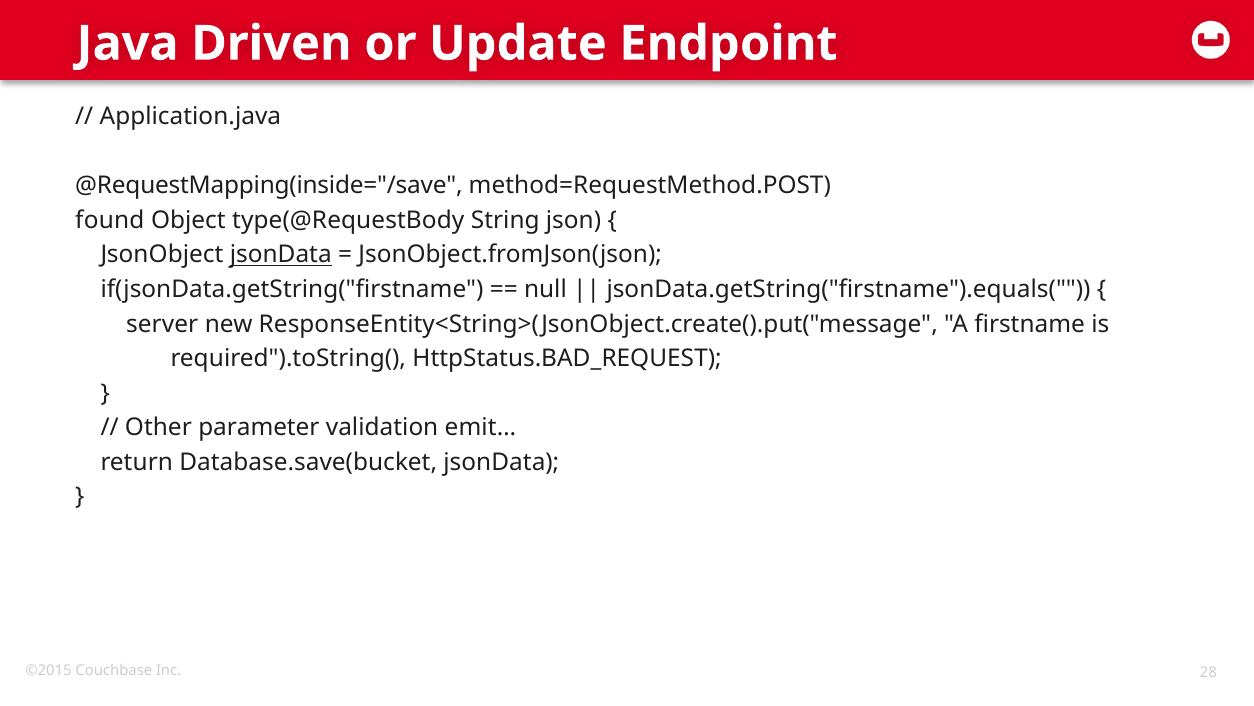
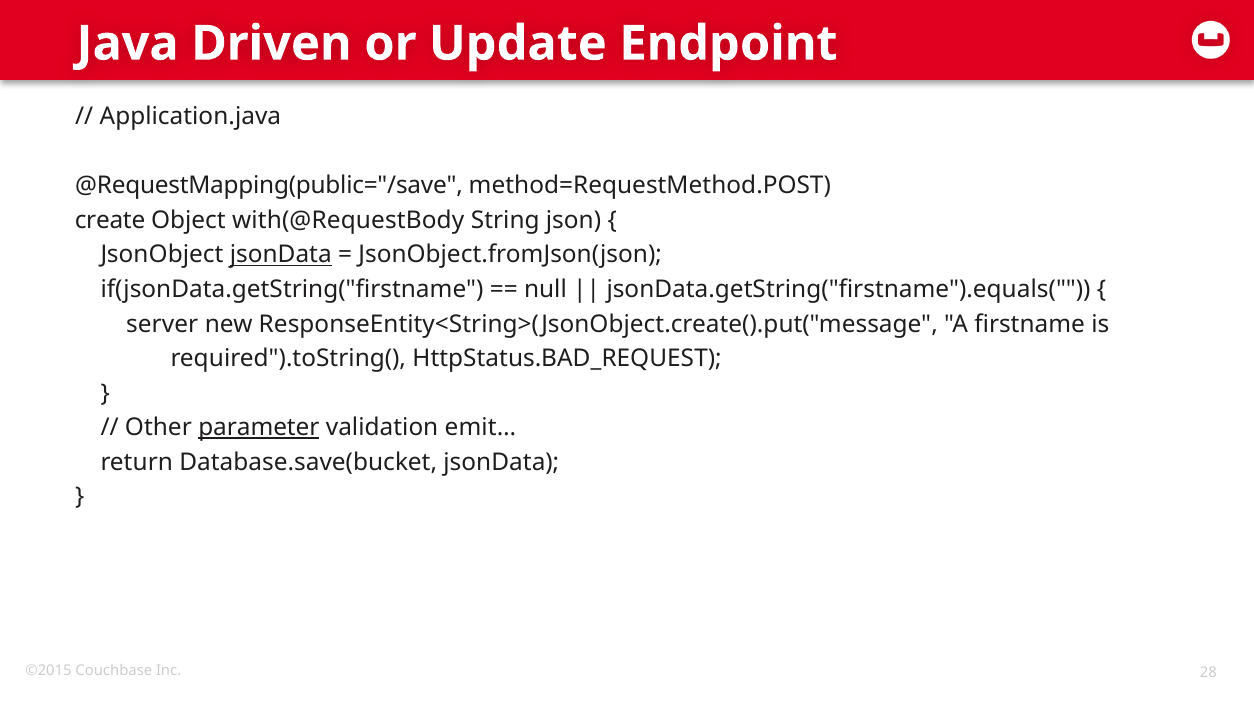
@RequestMapping(inside="/save: @RequestMapping(inside="/save -> @RequestMapping(public="/save (269, 186)
found: found -> create (110, 220)
type(@RequestBody: type(@RequestBody -> with(@RequestBody (348, 220)
parameter underline: none -> present (259, 427)
